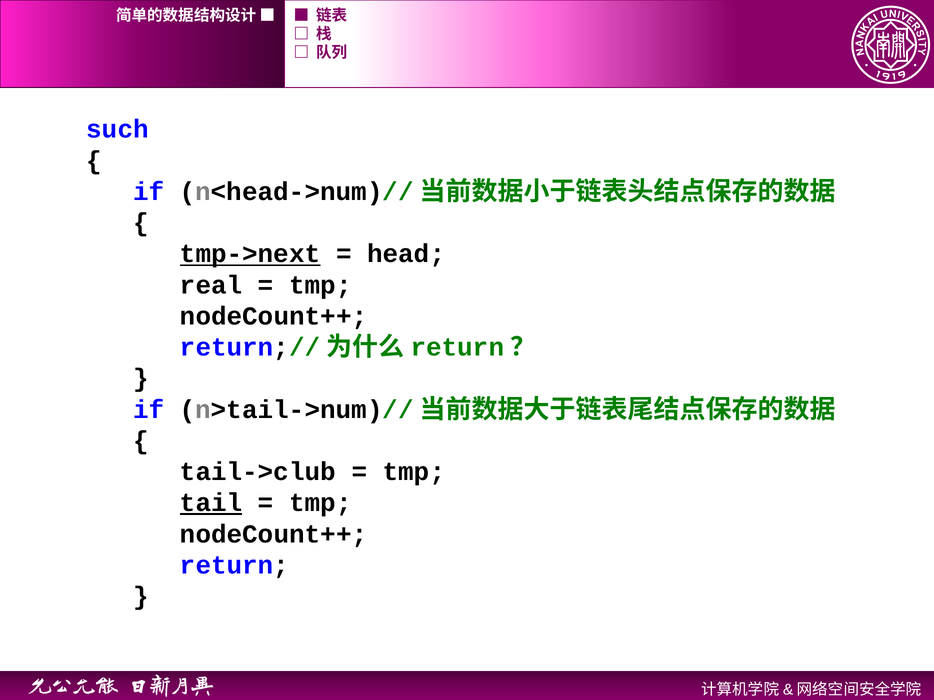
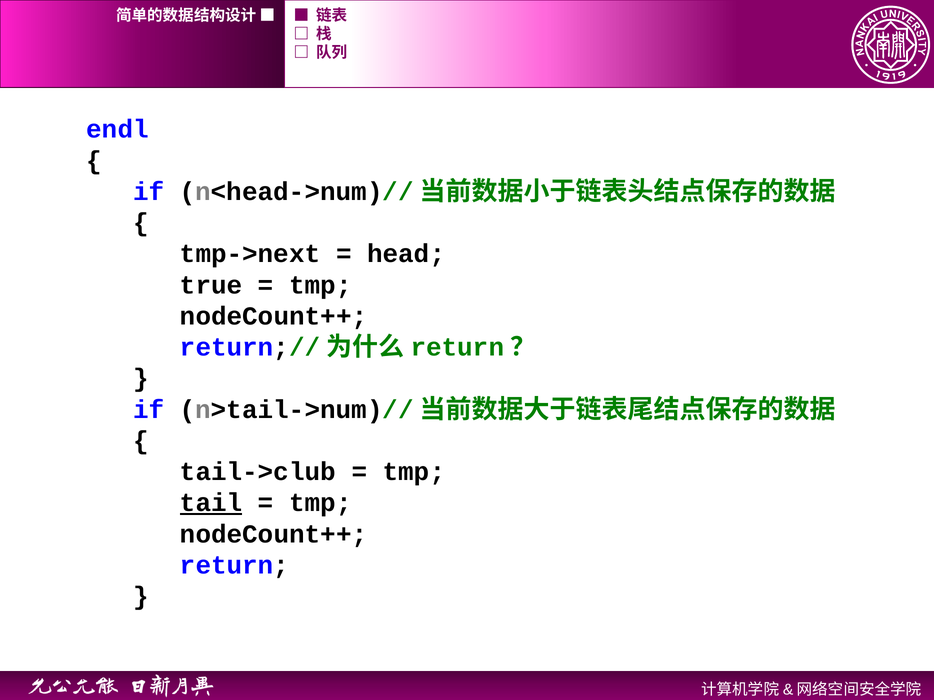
such: such -> endl (118, 129)
tmp->next underline: present -> none (250, 254)
real: real -> true (211, 285)
